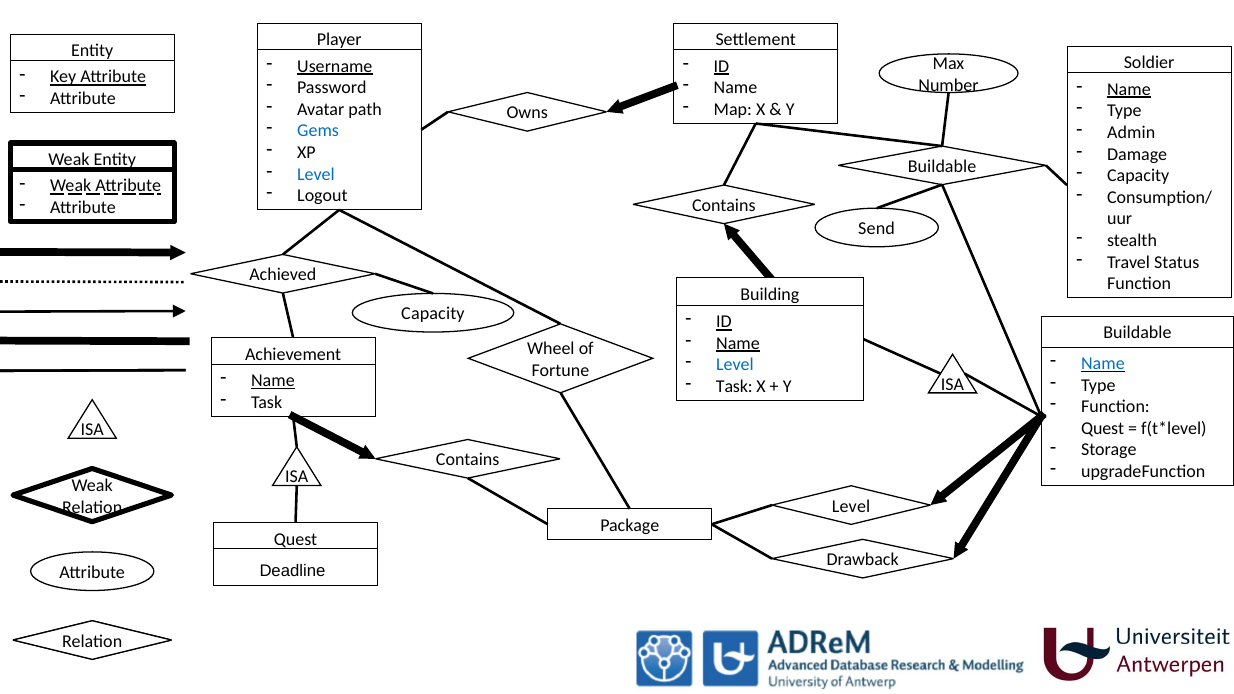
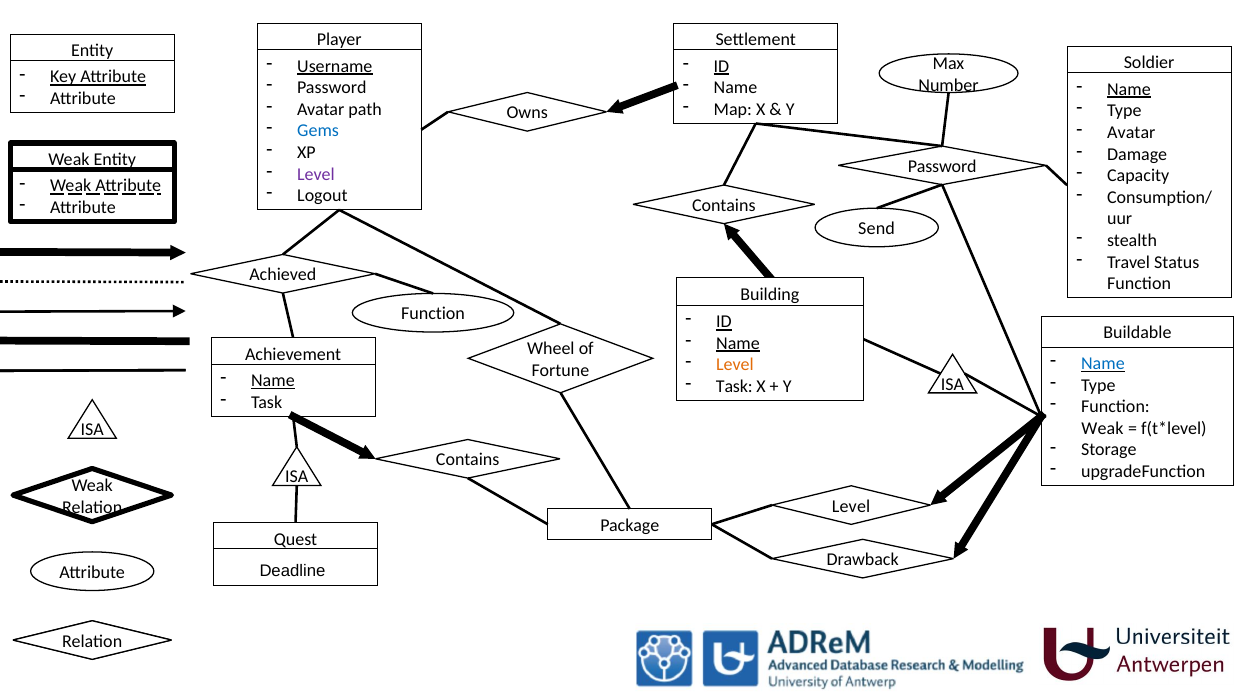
Admin: Admin -> Avatar (1131, 133)
Buildable: Buildable -> Password (942, 167)
Level colour: blue -> purple (316, 174)
Capacity: Capacity -> Function (433, 314)
Level colour: blue -> orange (735, 365)
Quest: Quest -> Weak (1102, 428)
